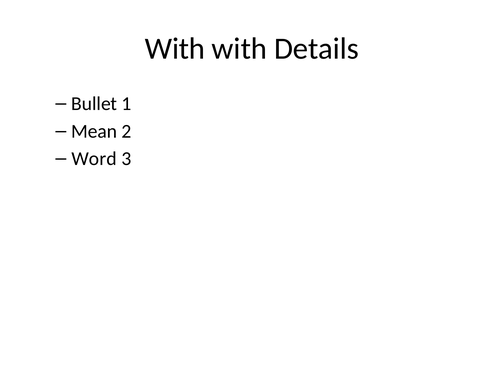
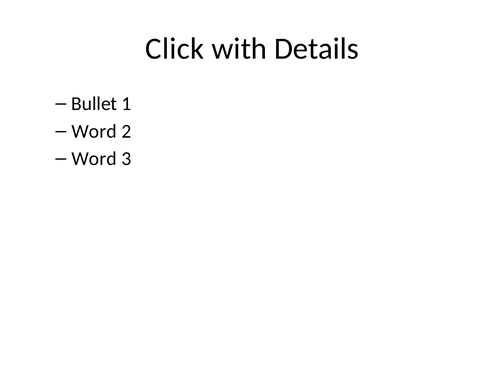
With: With -> Click (175, 49)
Mean: Mean -> Word (94, 131)
